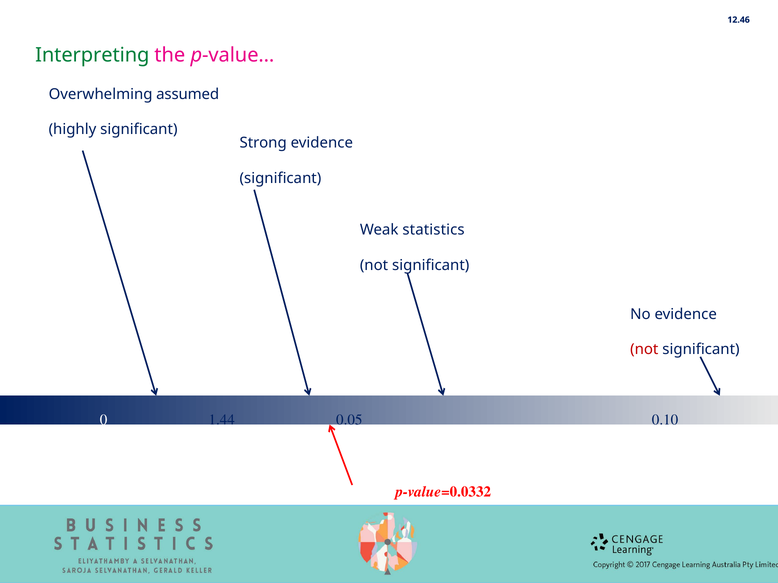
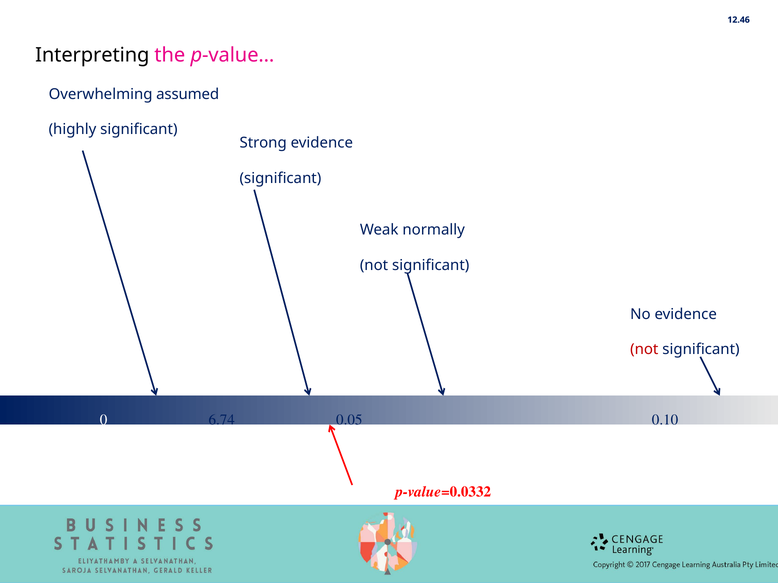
Interpreting colour: green -> black (92, 55)
statistics: statistics -> normally (434, 230)
1.44: 1.44 -> 6.74 (222, 420)
